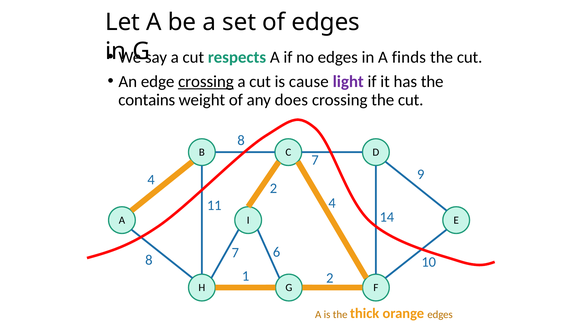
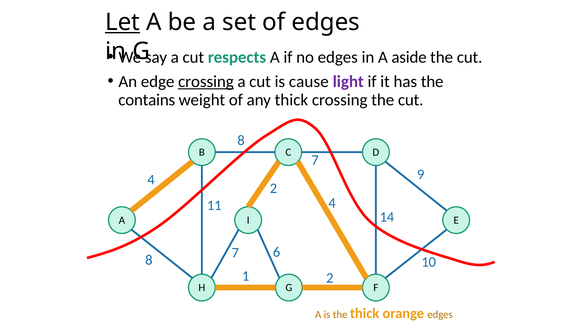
Let underline: none -> present (123, 22)
finds: finds -> aside (409, 57)
any does: does -> thick (291, 100)
